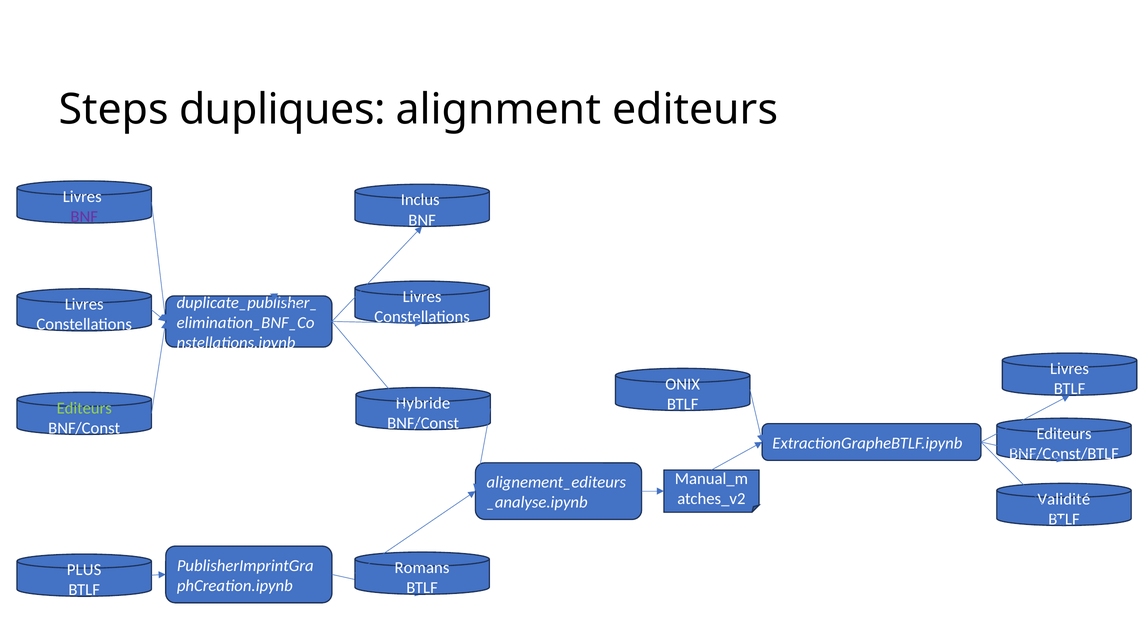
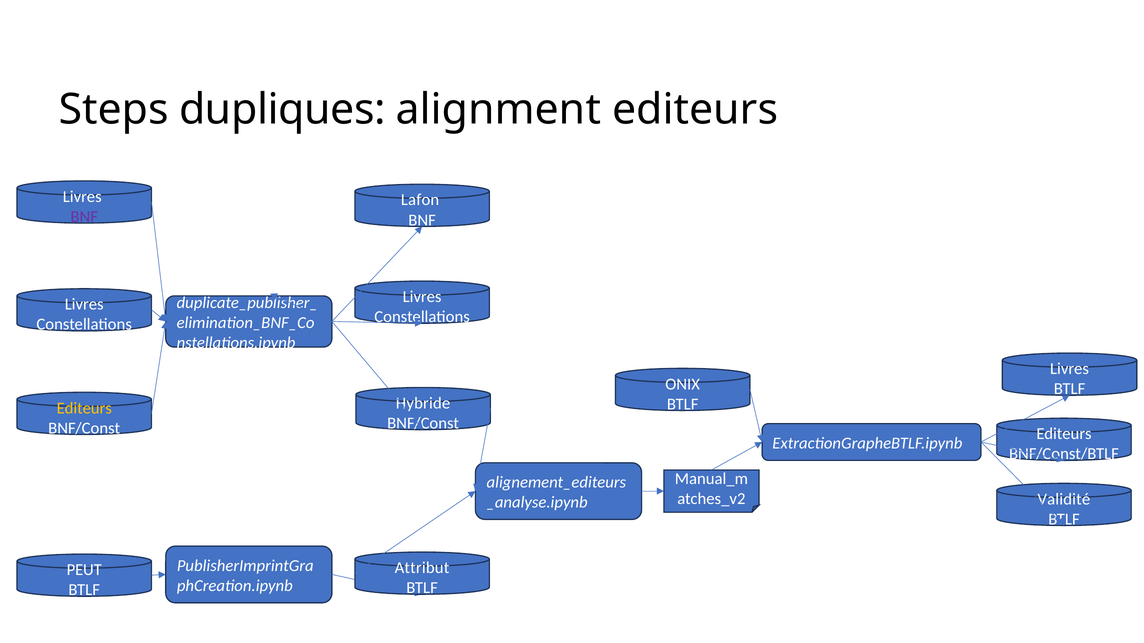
Inclus: Inclus -> Lafon (420, 200)
Editeurs colour: light green -> yellow (84, 408)
Romans: Romans -> Attribut (422, 568)
PLUS: PLUS -> PEUT (84, 570)
